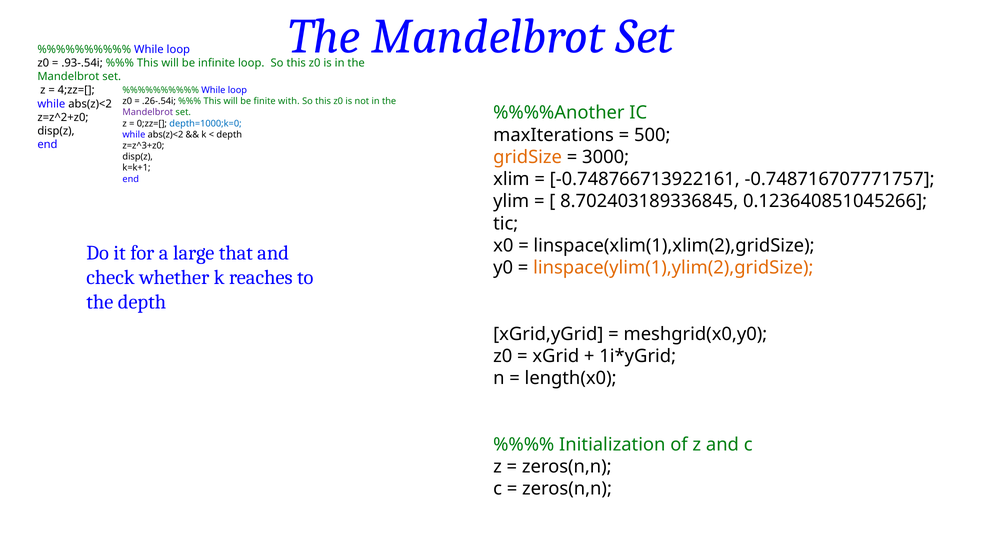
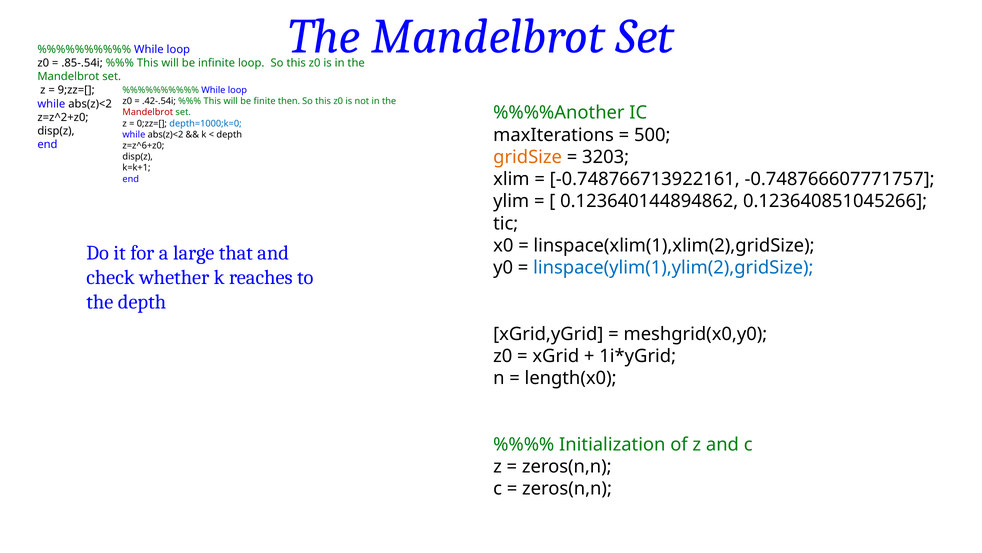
.93-.54i: .93-.54i -> .85-.54i (82, 63)
4;zz=[: 4;zz=[ -> 9;zz=[ (76, 90)
.26-.54i: .26-.54i -> .42-.54i (159, 101)
with: with -> then (289, 101)
Mandelbrot colour: purple -> red (148, 112)
z=z^3+z0: z=z^3+z0 -> z=z^6+z0 (143, 146)
3000: 3000 -> 3203 (606, 157)
-0.748716707771757: -0.748716707771757 -> -0.748766607771757 (840, 179)
8.702403189336845: 8.702403189336845 -> 0.123640144894862 (649, 201)
linspace(ylim(1),ylim(2),gridSize colour: orange -> blue (673, 267)
